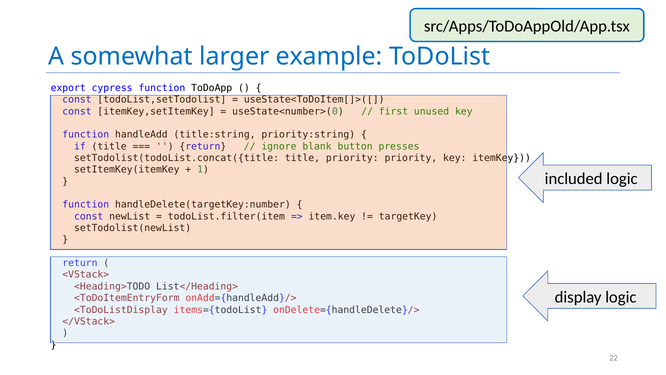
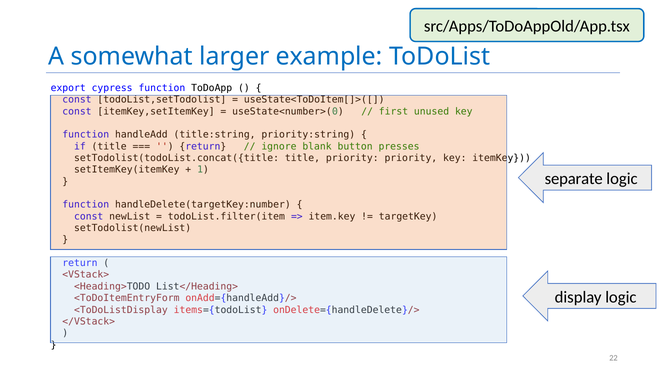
included: included -> separate (574, 179)
